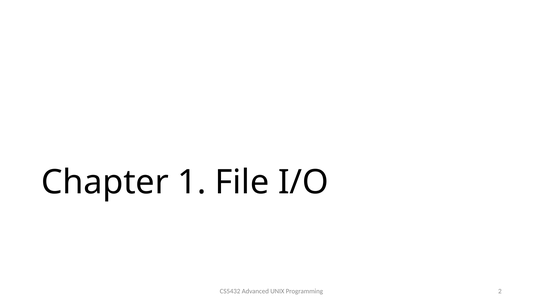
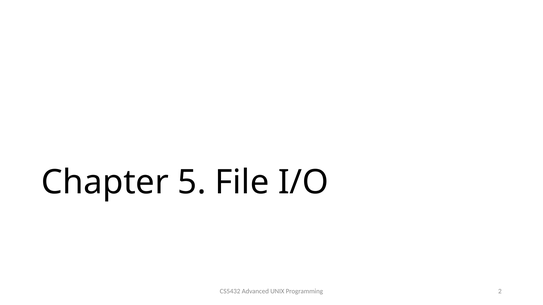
1: 1 -> 5 (192, 183)
